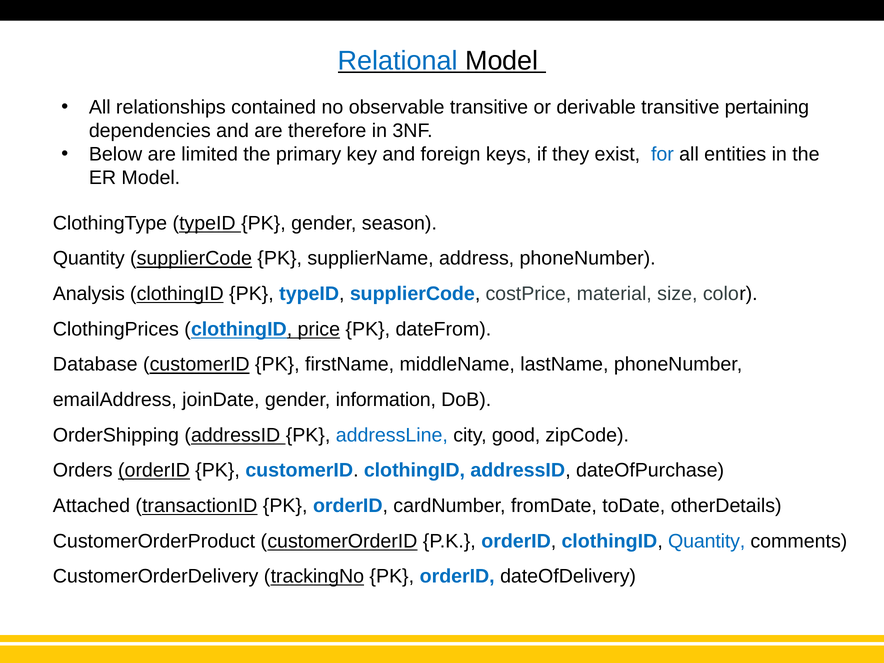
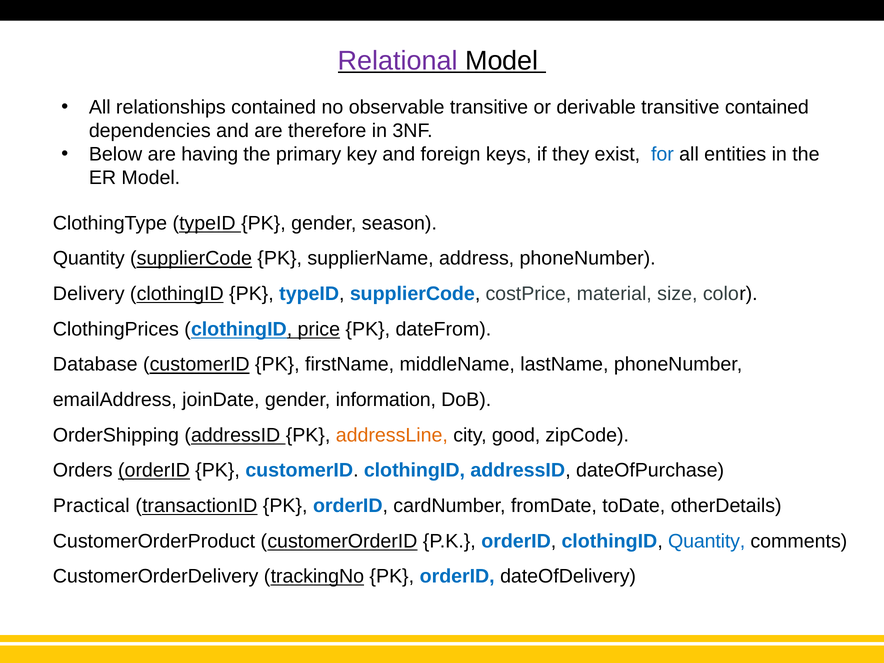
Relational colour: blue -> purple (398, 61)
transitive pertaining: pertaining -> contained (767, 107)
limited: limited -> having (210, 154)
Analysis: Analysis -> Delivery (89, 294)
addressLine colour: blue -> orange (392, 435)
Attached: Attached -> Practical (91, 506)
